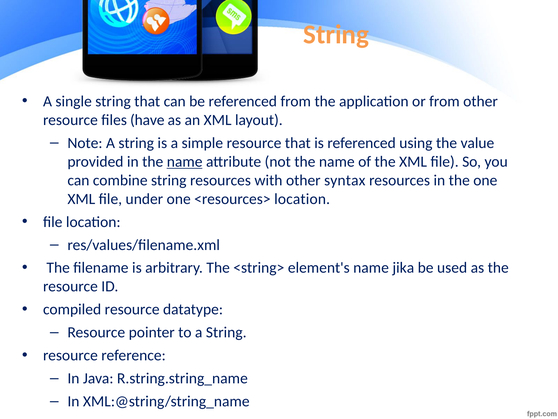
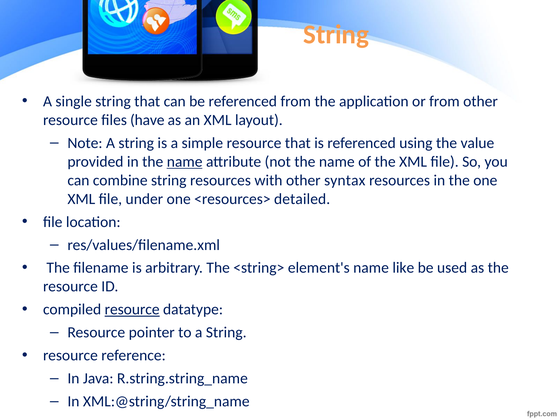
<resources> location: location -> detailed (302, 199)
jika: jika -> like (403, 268)
resource underline: none -> present (132, 309)
